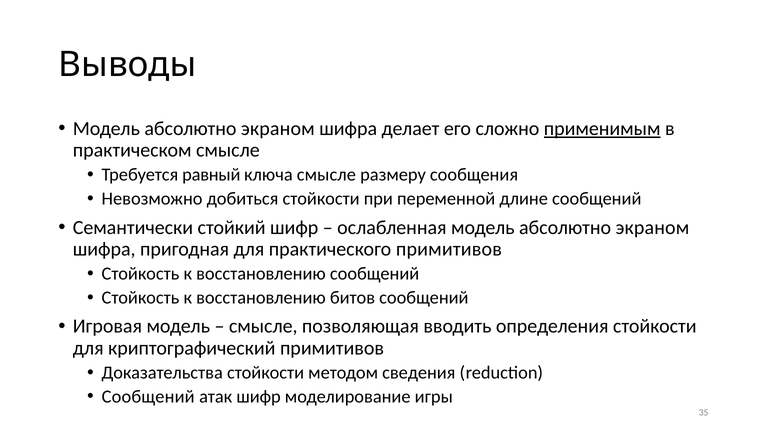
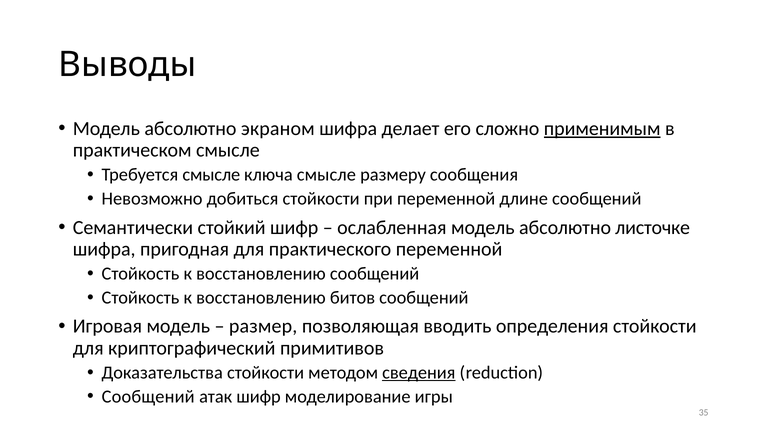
Требуется равный: равный -> смысле (211, 175)
ослабленная модель абсолютно экраном: экраном -> листочке (653, 227)
практического примитивов: примитивов -> переменной (449, 249)
смысле: смысле -> размер (263, 326)
сведения underline: none -> present (419, 372)
